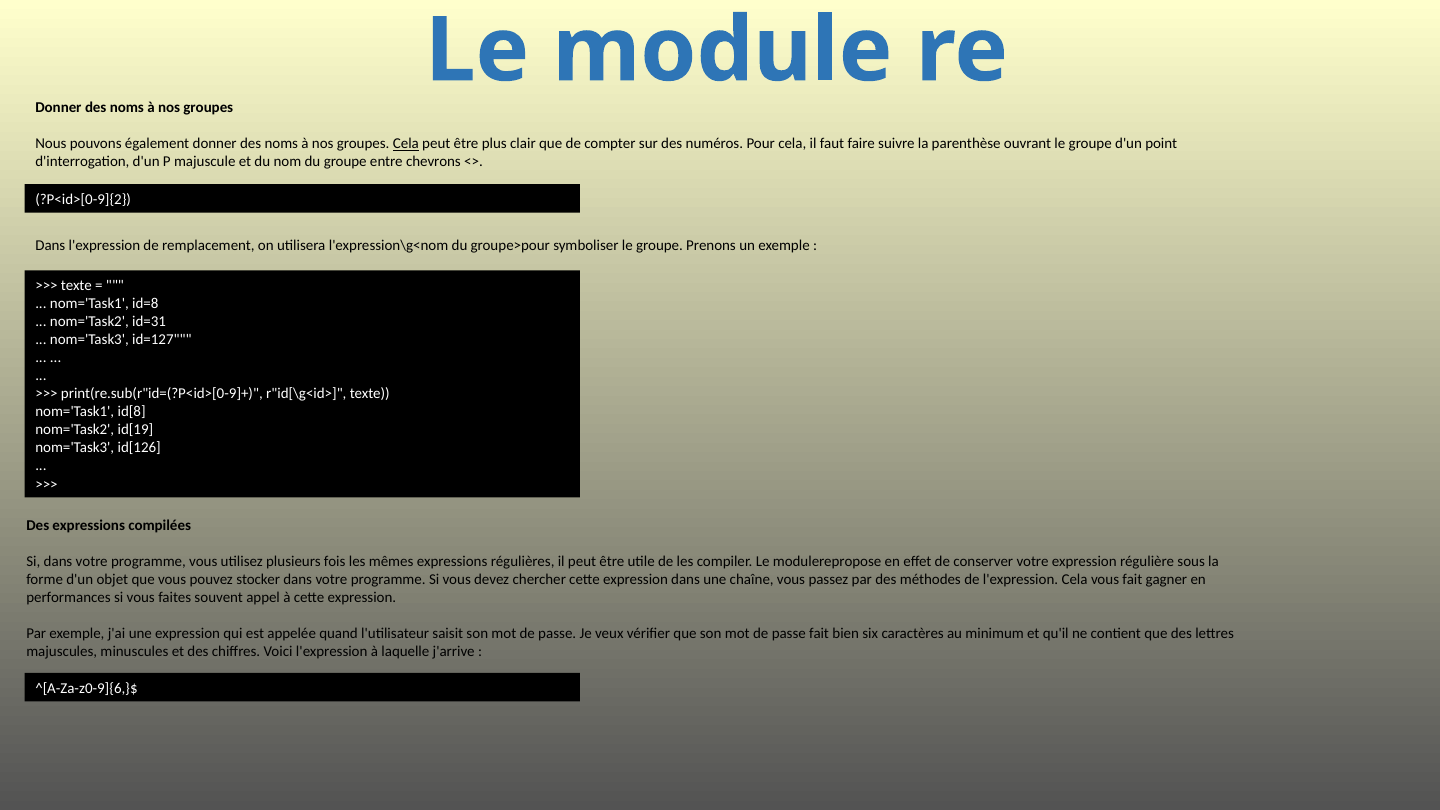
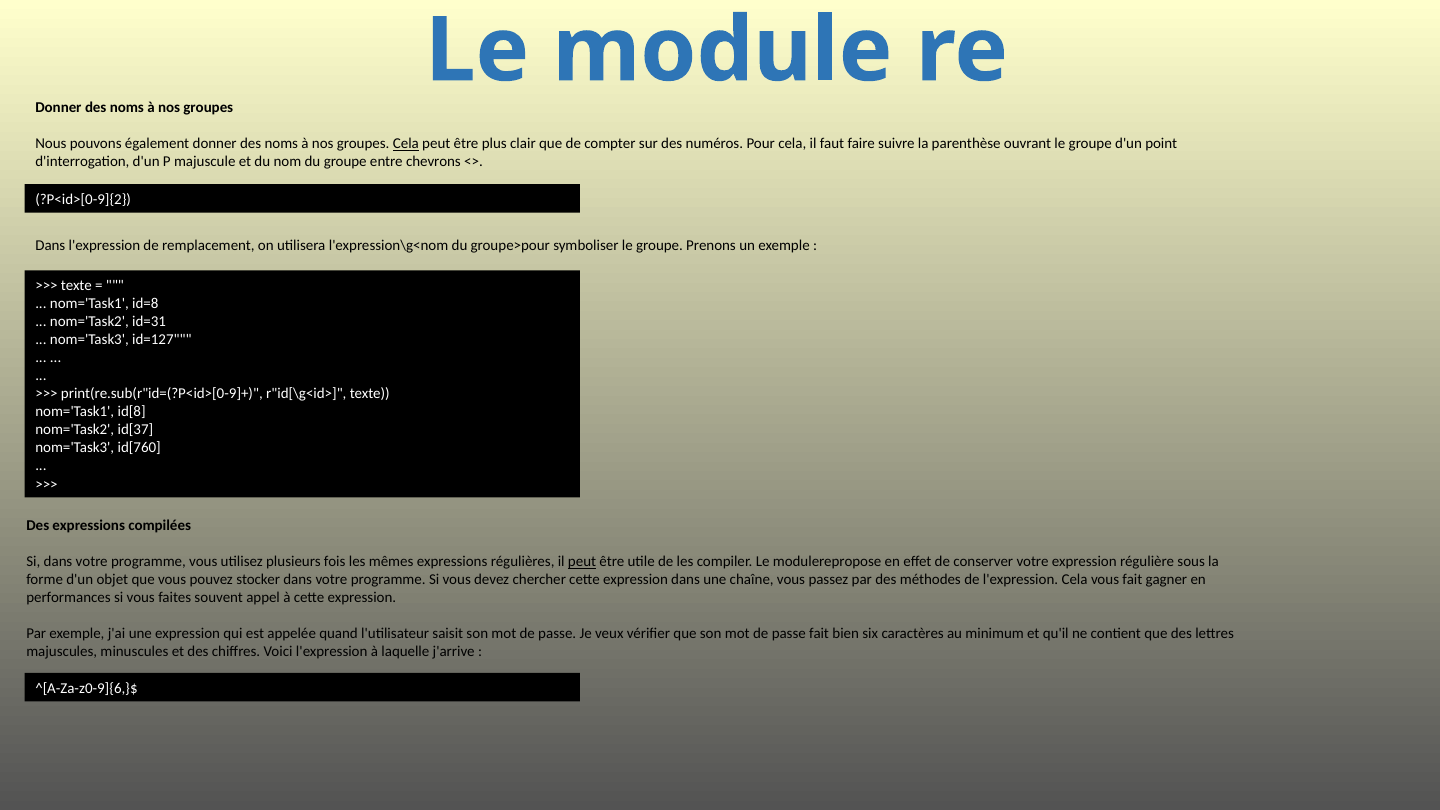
id[19: id[19 -> id[37 (135, 430)
id[126: id[126 -> id[760 (139, 448)
peut underline: none -> present (582, 562)
